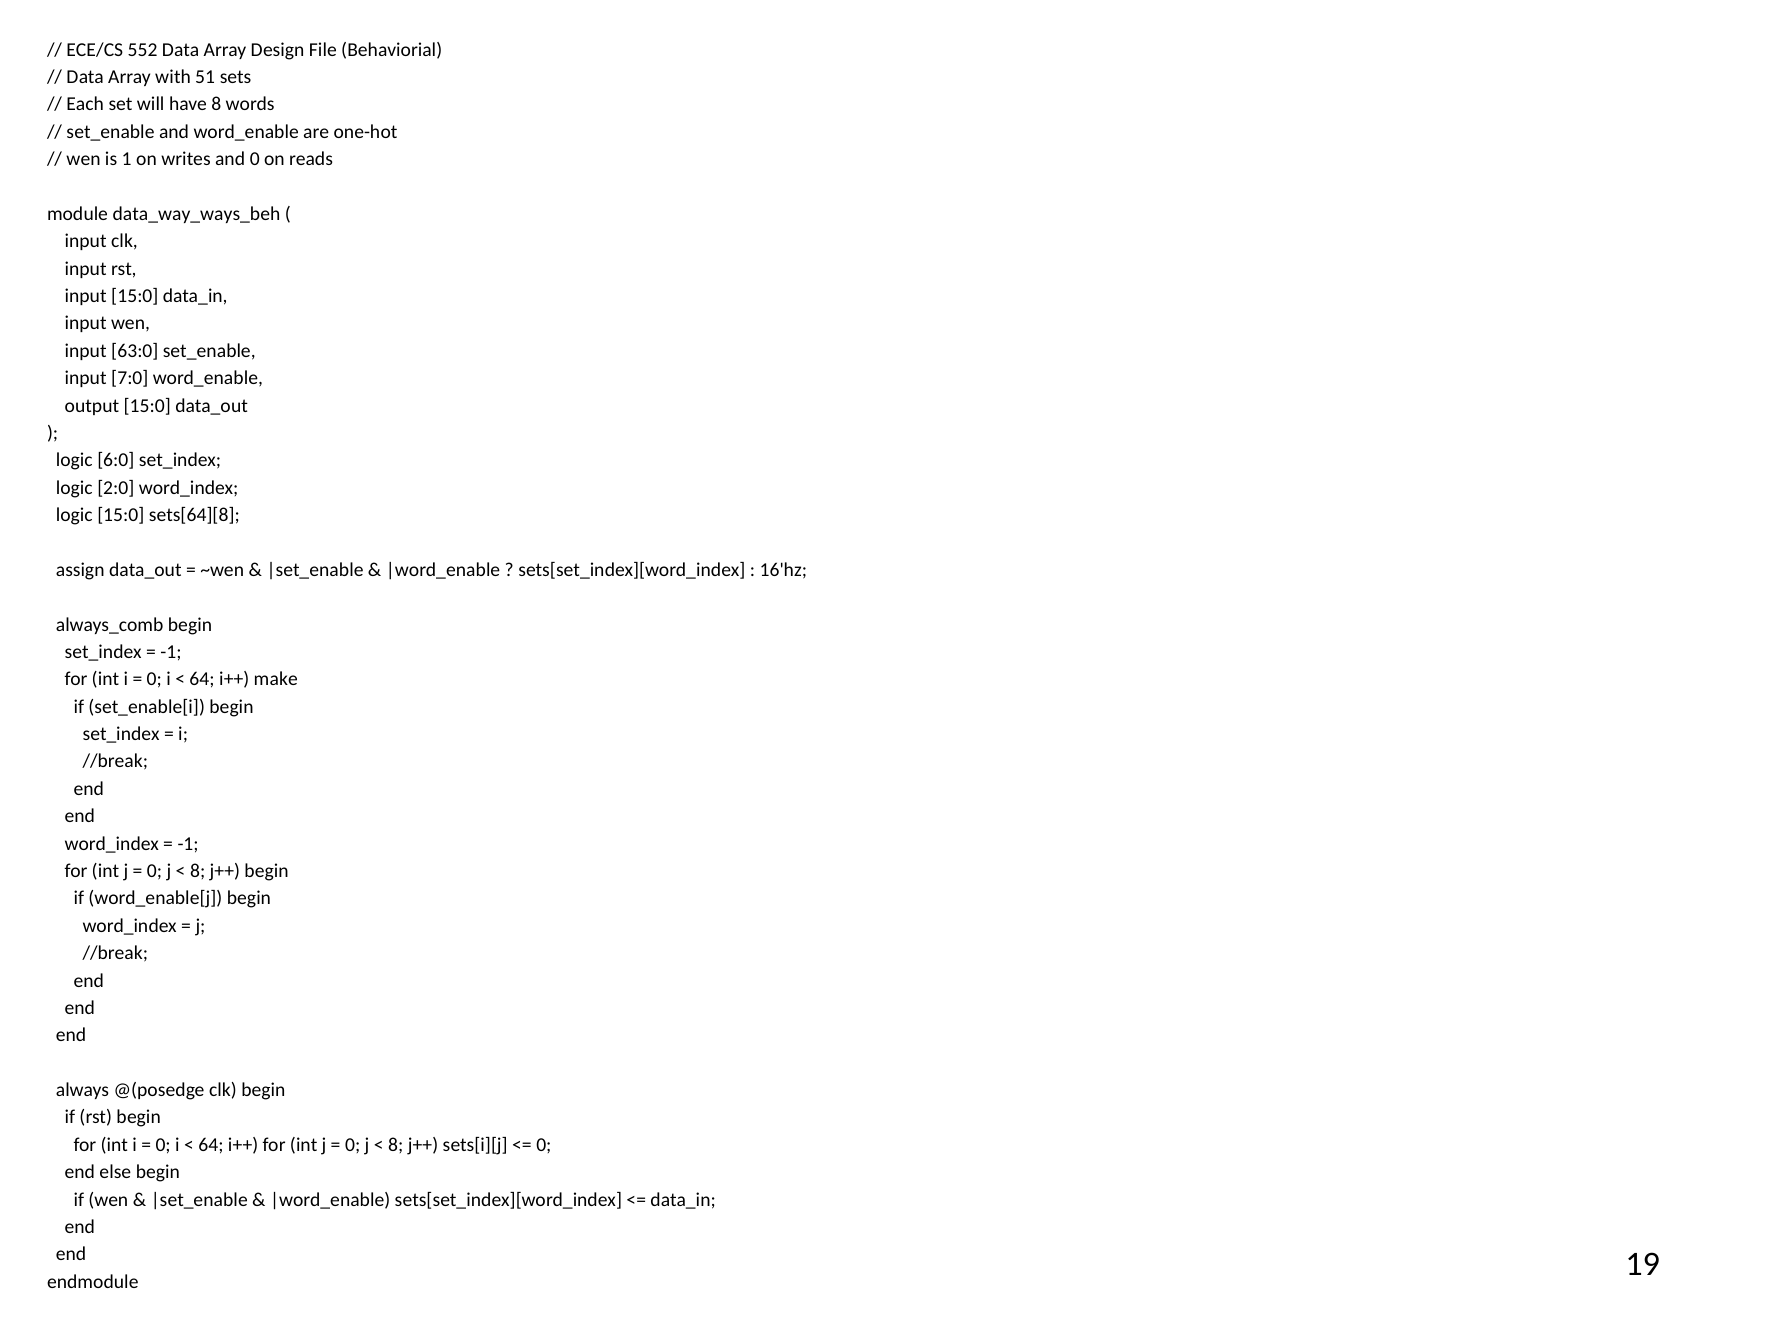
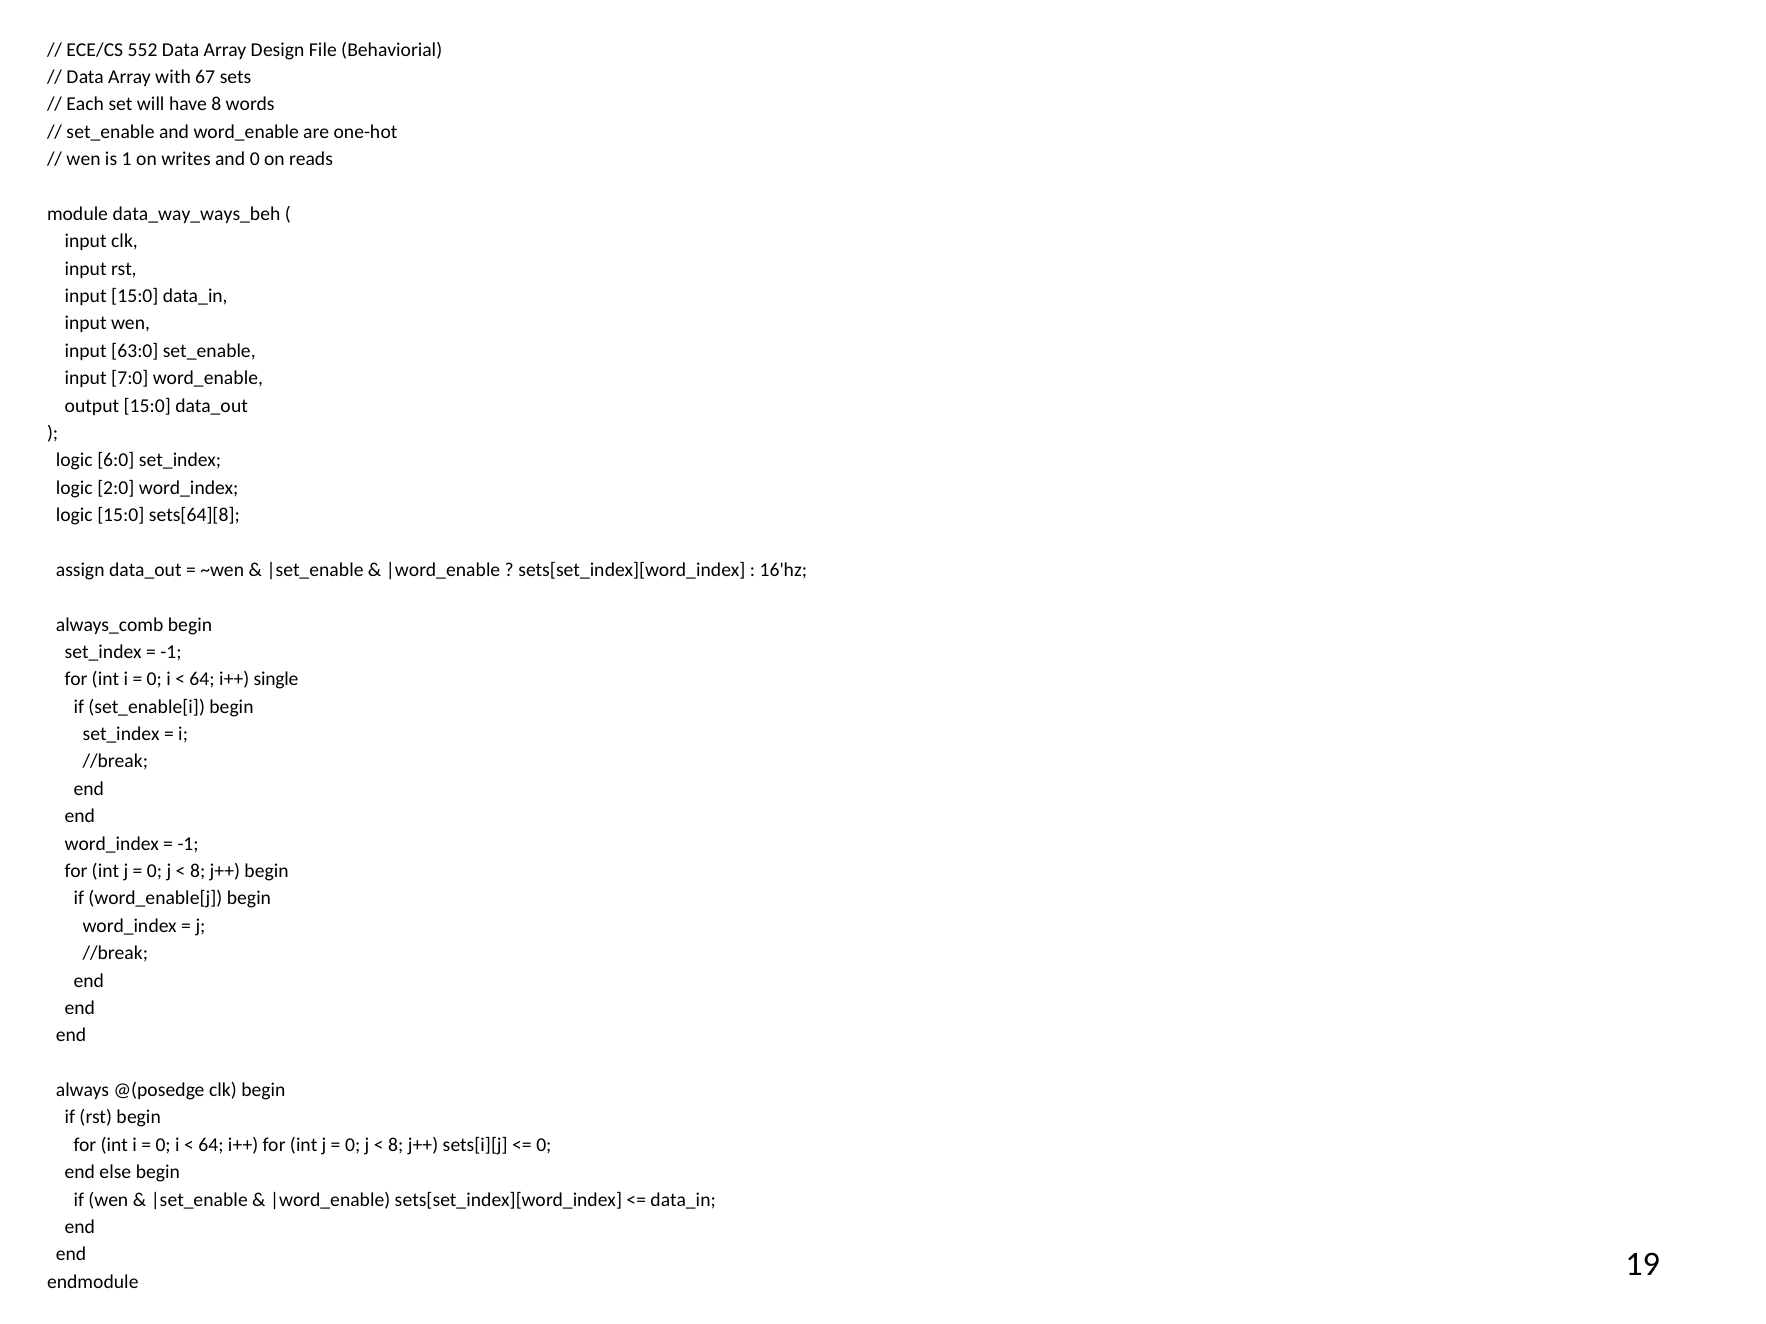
51: 51 -> 67 (205, 77)
make: make -> single (276, 680)
